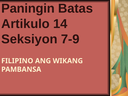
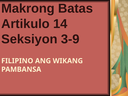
Paningin: Paningin -> Makrong (28, 8)
7-9: 7-9 -> 3-9 (70, 39)
